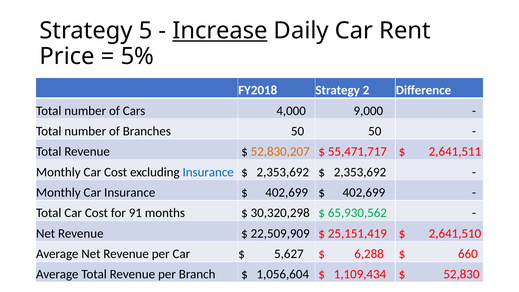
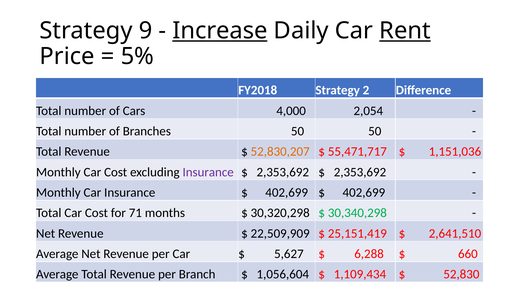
5: 5 -> 9 (146, 31)
Rent underline: none -> present (405, 31)
9,000: 9,000 -> 2,054 (368, 111)
2,641,511: 2,641,511 -> 1,151,036 (455, 152)
Insurance colour: blue -> purple (208, 172)
91: 91 -> 71 (135, 213)
65,930,562: 65,930,562 -> 30,340,298 (357, 213)
